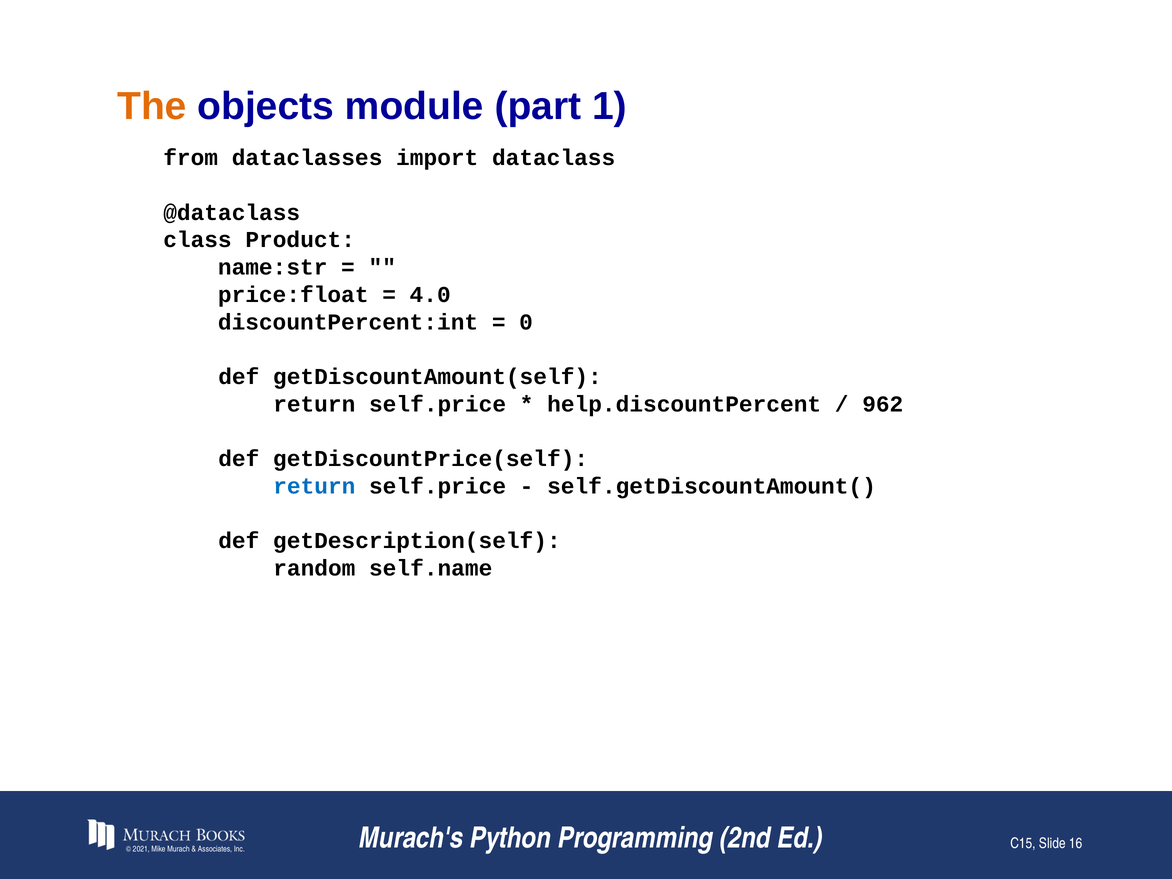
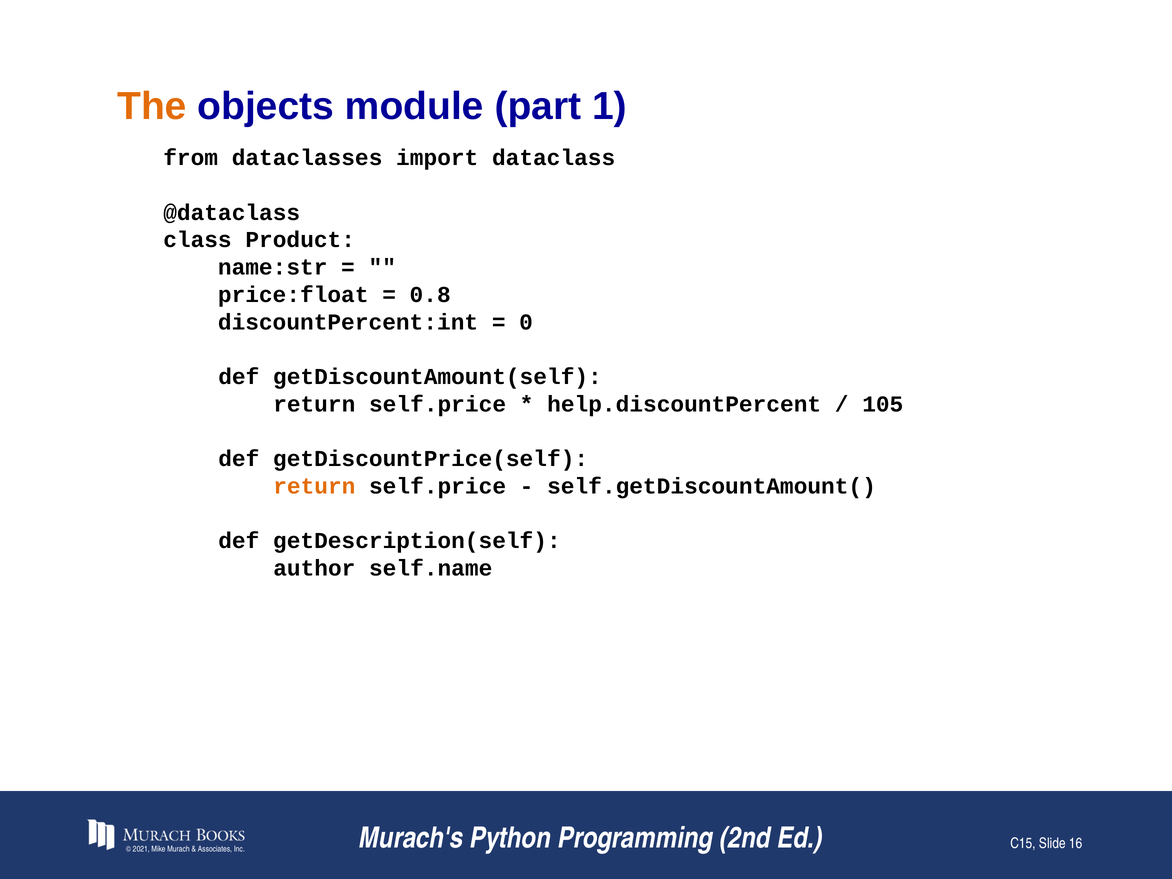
4.0: 4.0 -> 0.8 (430, 295)
962: 962 -> 105 (883, 404)
return colour: blue -> orange (314, 486)
random: random -> author (314, 568)
